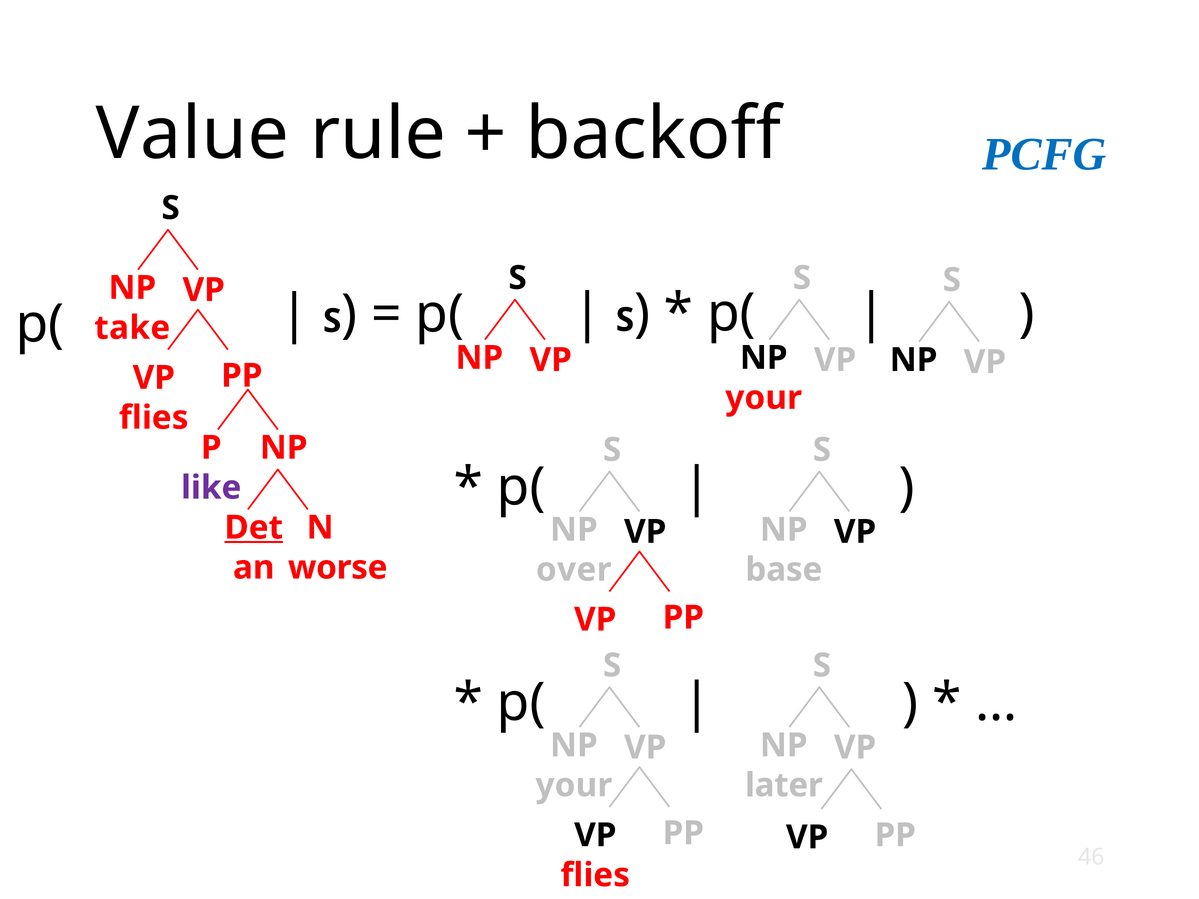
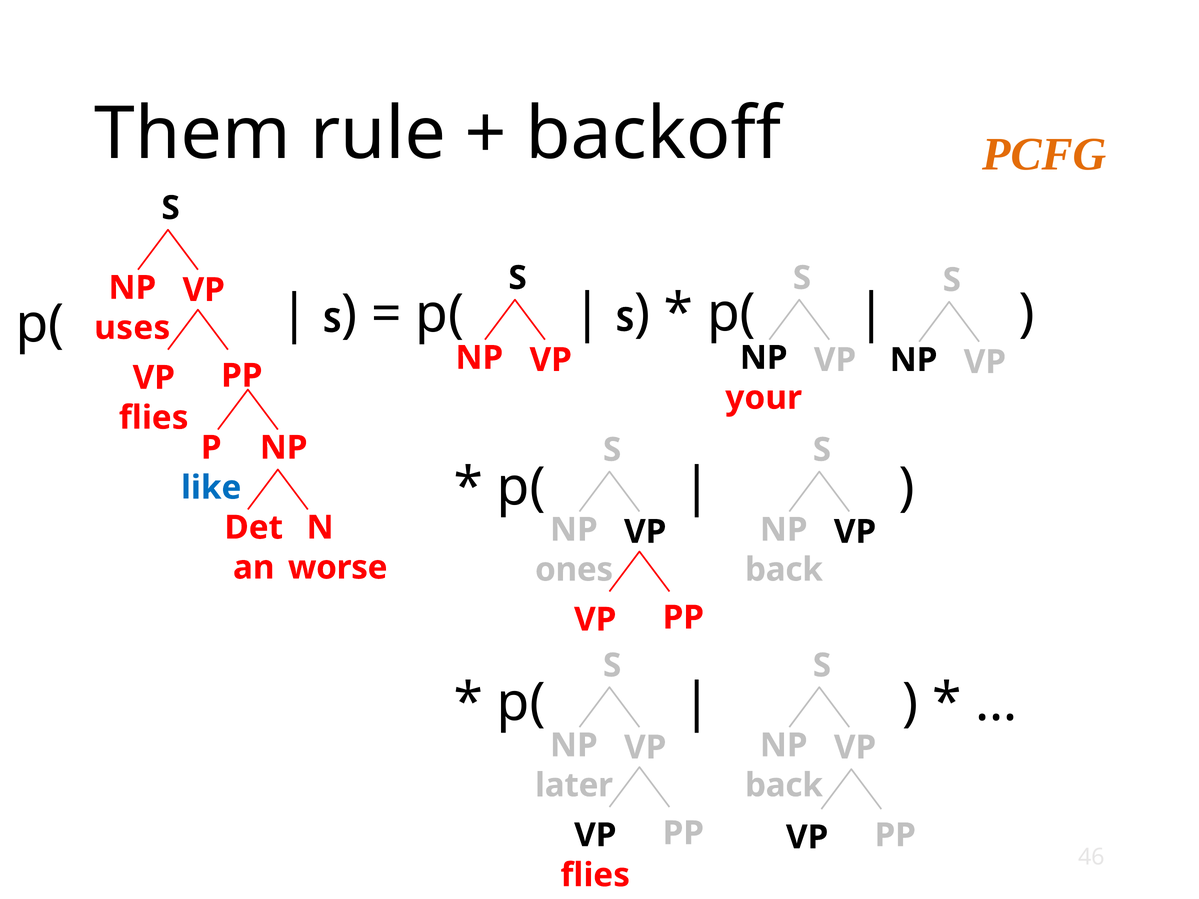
Value: Value -> Them (193, 134)
PCFG colour: blue -> orange (1044, 154)
take: take -> uses (132, 328)
like colour: purple -> blue (211, 488)
Det underline: present -> none (254, 528)
over: over -> ones (574, 570)
base: base -> back (784, 570)
your: your -> later (574, 785)
later: later -> back (784, 785)
